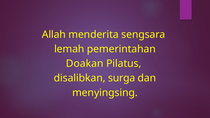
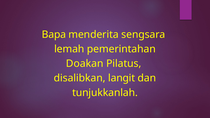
Allah: Allah -> Bapa (54, 35)
surga: surga -> langit (122, 78)
menyingsing: menyingsing -> tunjukkanlah (105, 93)
